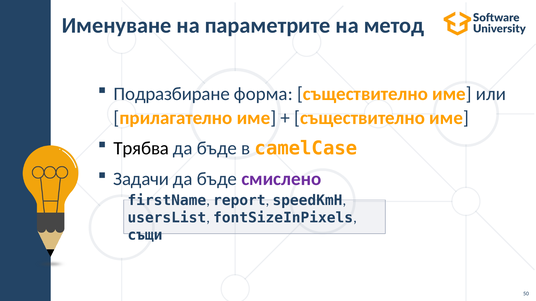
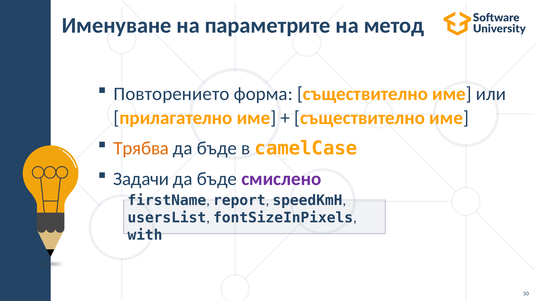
Подразбиране: Подразбиране -> Повторението (172, 94)
Трябва colour: black -> orange (141, 149)
същи: същи -> with (145, 236)
